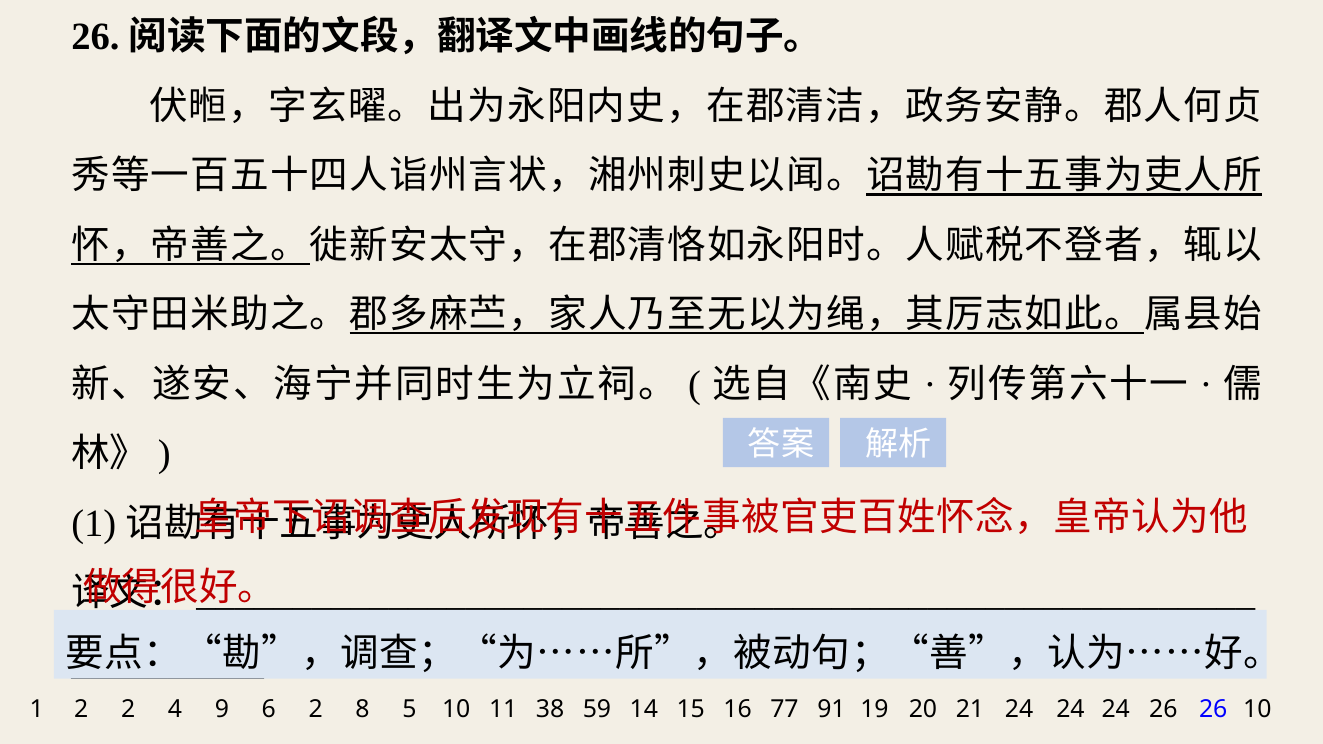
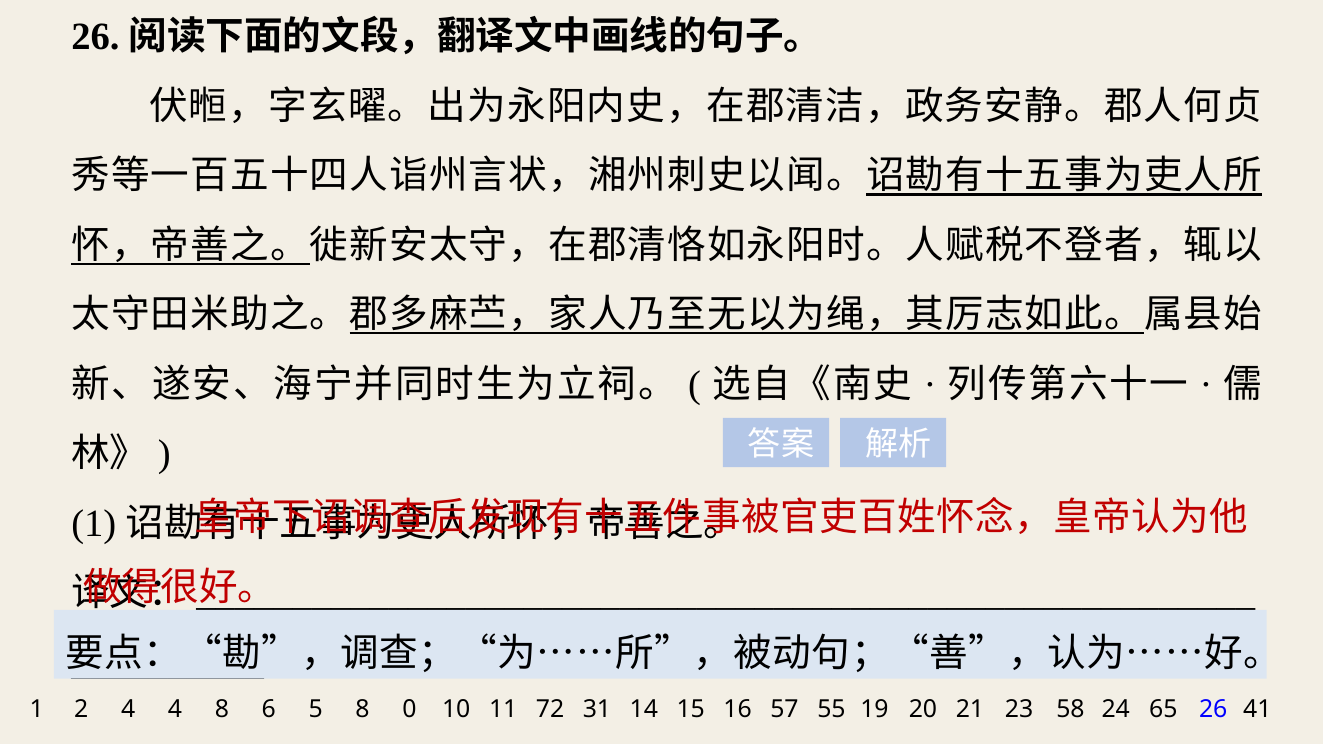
2 2: 2 -> 4 (128, 710)
4 9: 9 -> 8 (222, 710)
6 2: 2 -> 5 (316, 710)
5: 5 -> 0 (409, 710)
38: 38 -> 72 (550, 710)
59: 59 -> 31 (597, 710)
77: 77 -> 57 (785, 710)
91: 91 -> 55 (831, 710)
21 24: 24 -> 23 (1019, 710)
20 24: 24 -> 58 (1070, 710)
26: 26 -> 65 (1163, 710)
26 10: 10 -> 41 (1257, 710)
